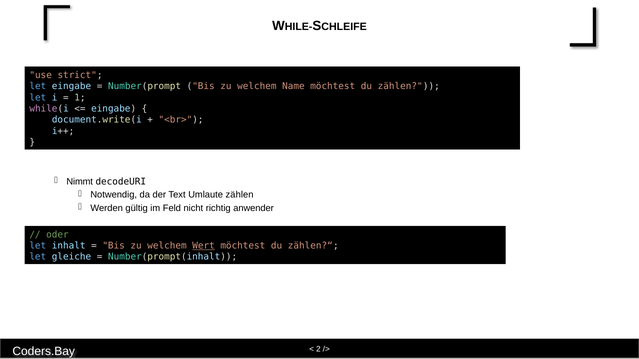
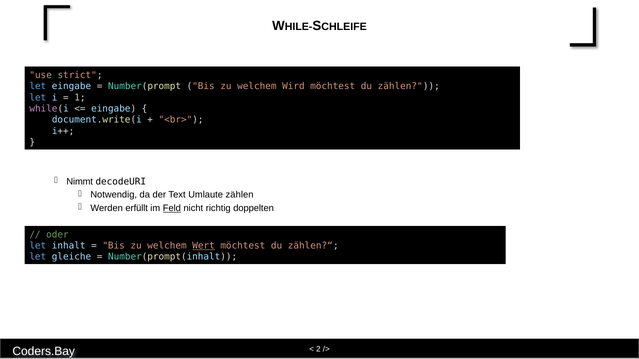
Name: Name -> Wird (293, 86)
gültig: gültig -> erfüllt (137, 209)
Feld underline: none -> present (172, 209)
anwender: anwender -> doppelten (254, 209)
